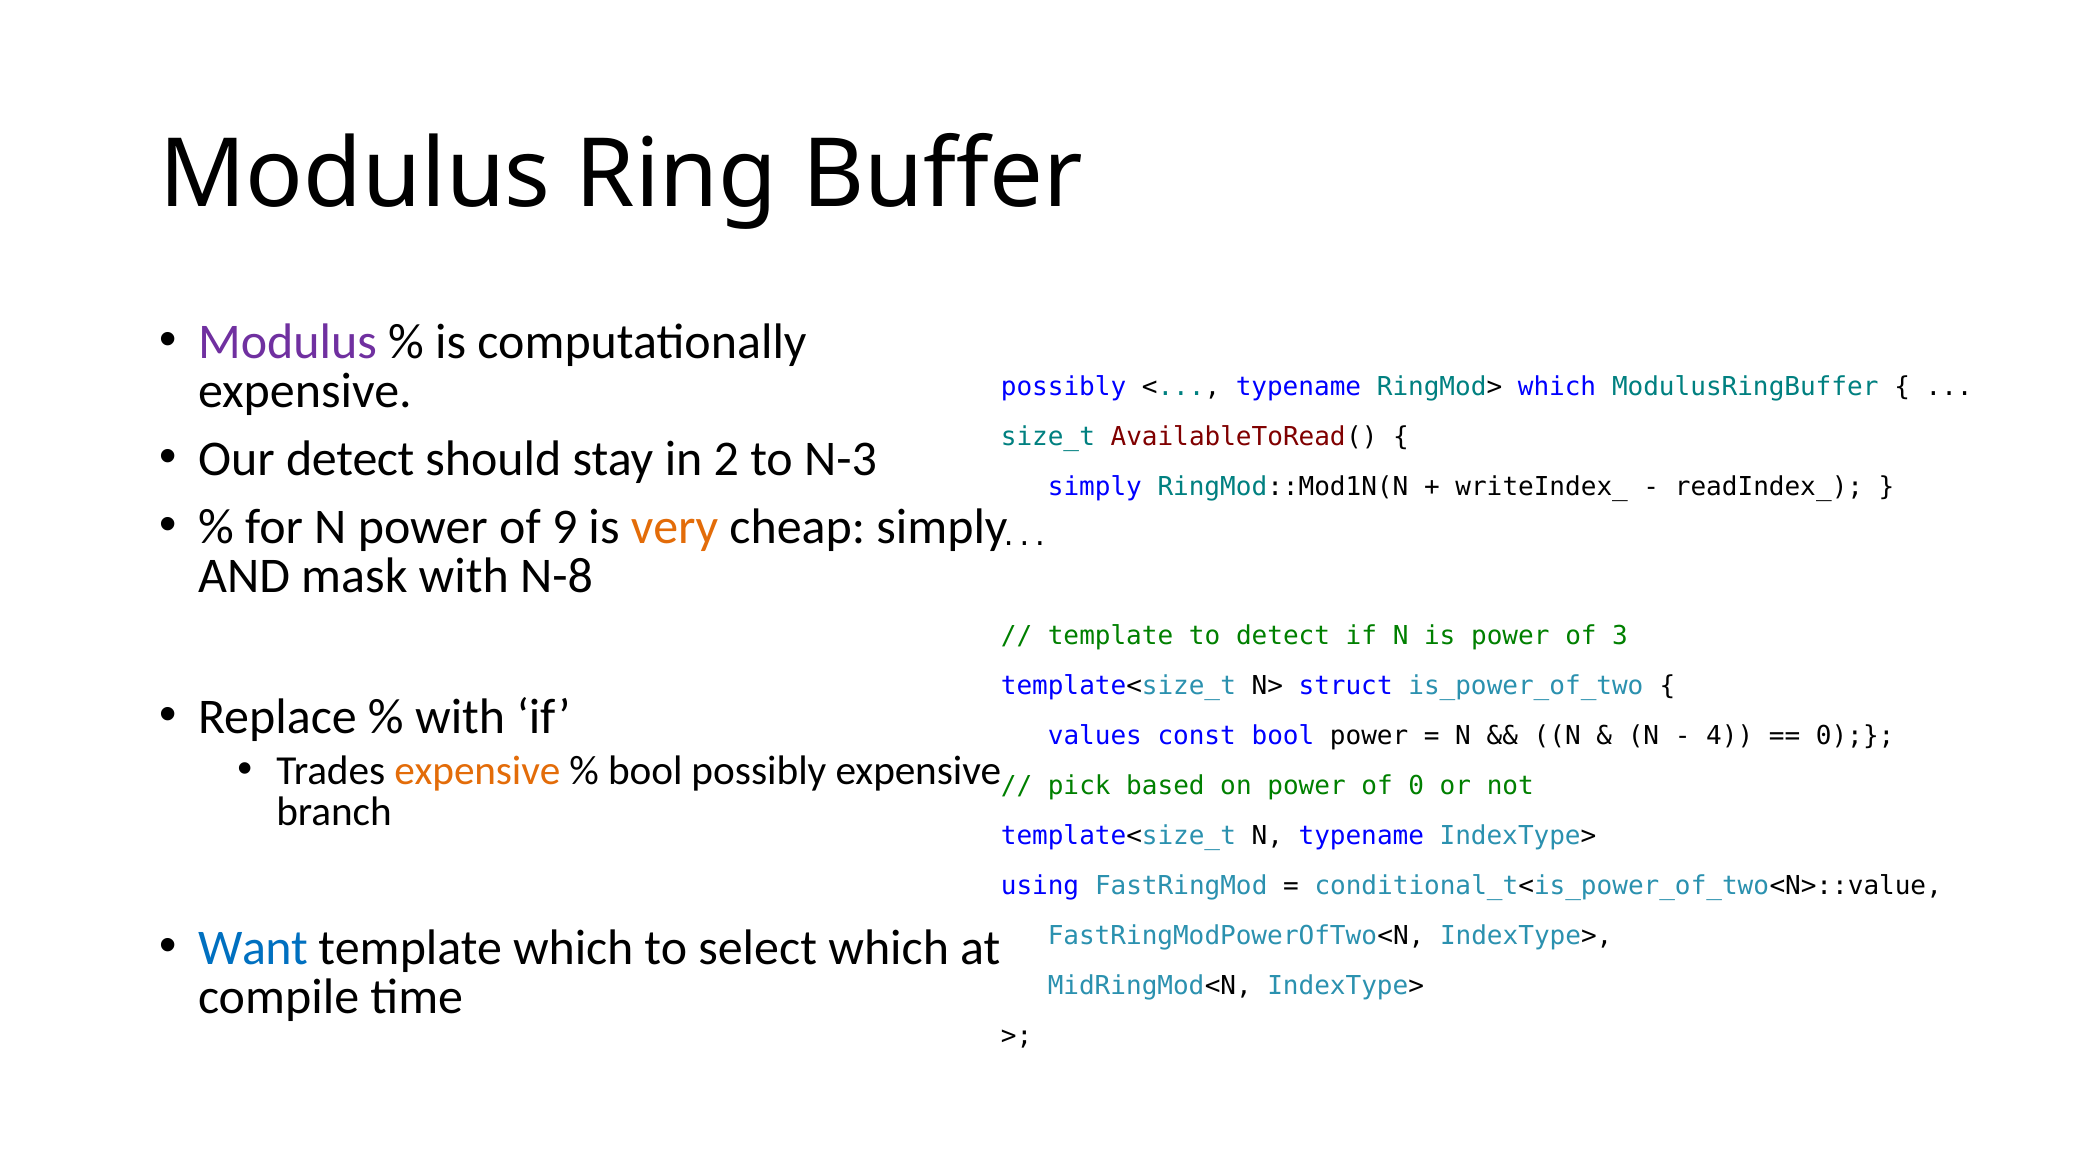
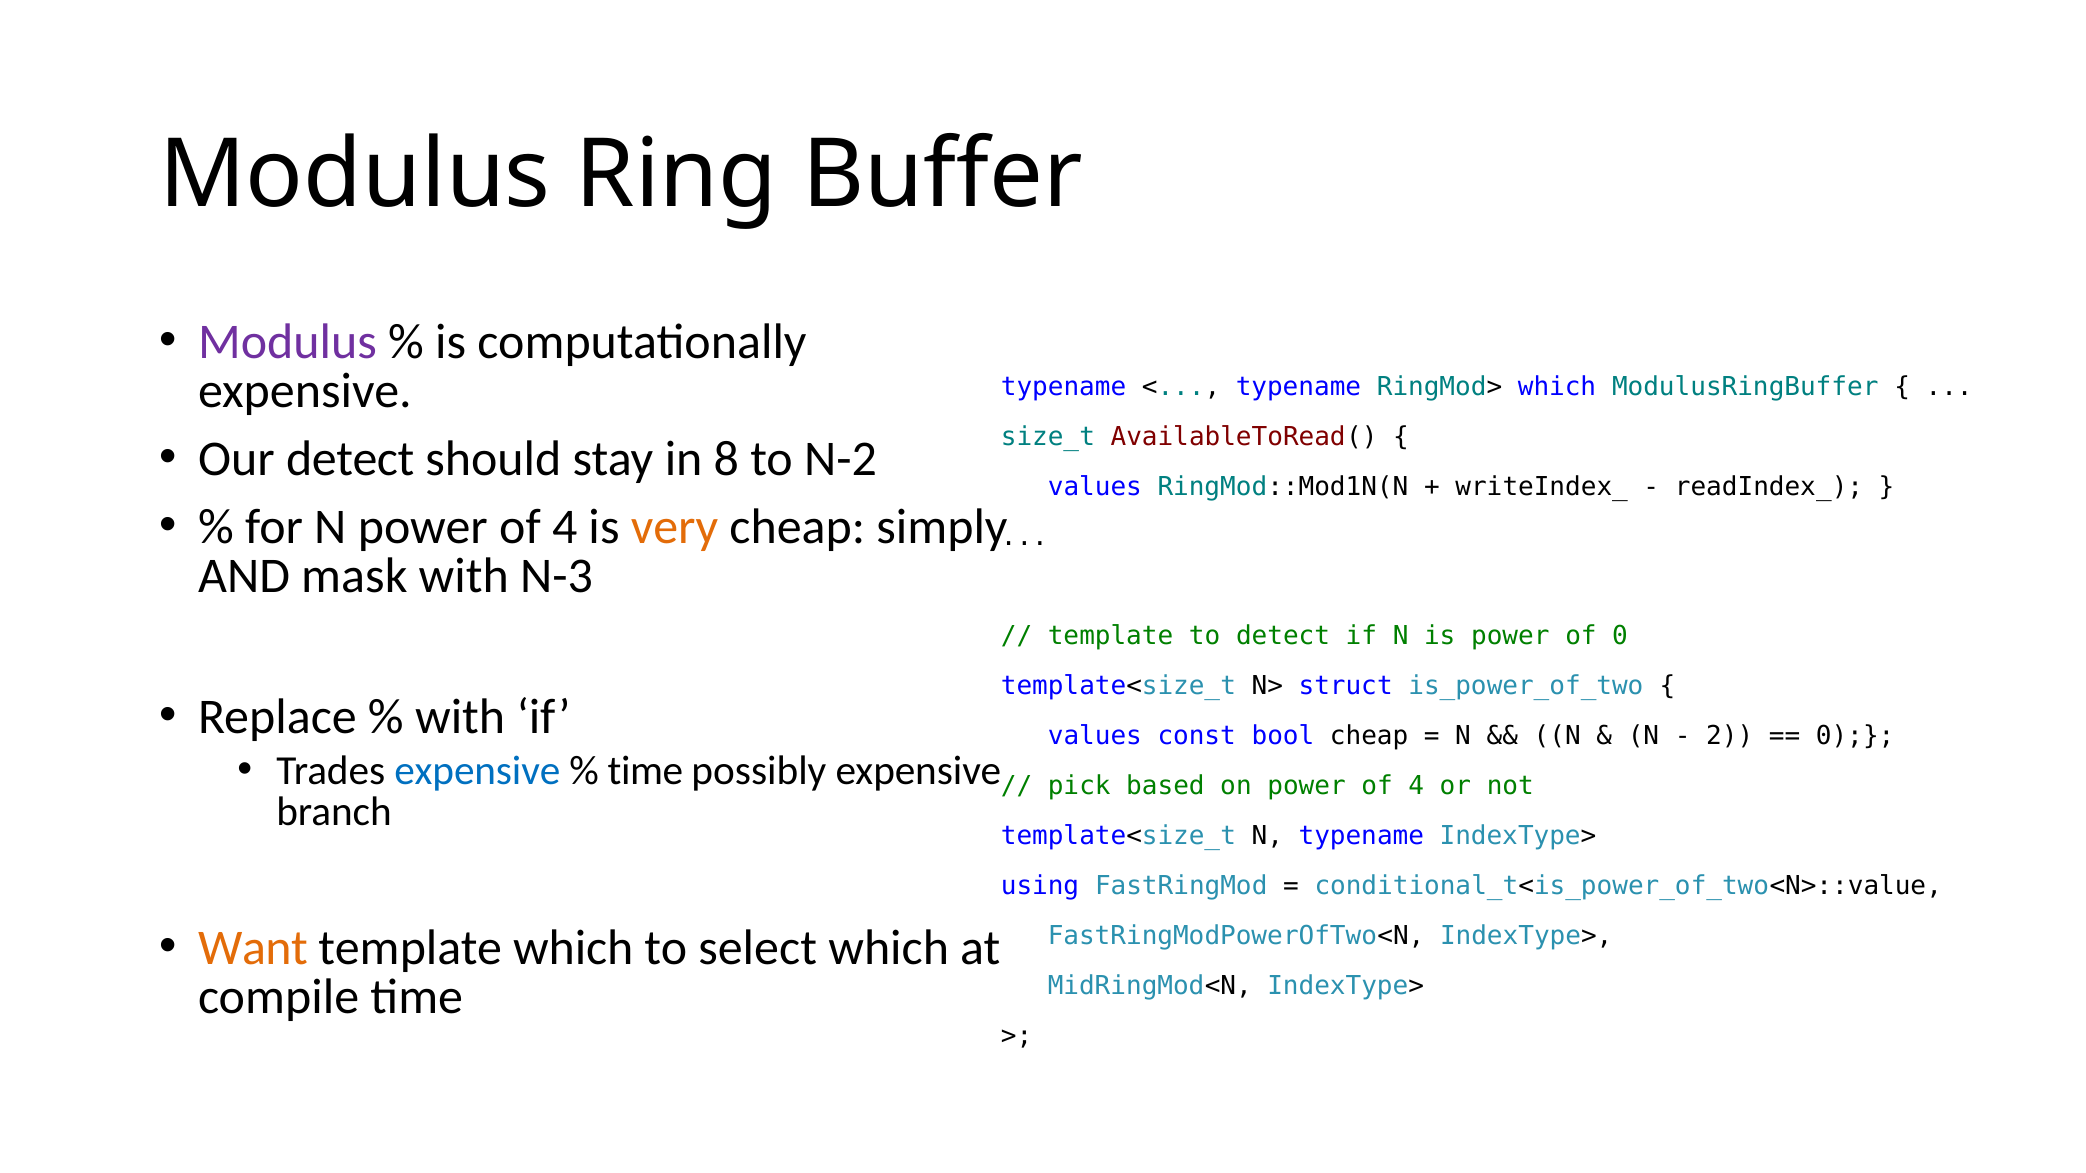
possibly: possibly -> typename (1064, 387)
2: 2 -> 8 (726, 459)
N-3: N-3 -> N-2 (841, 459)
simply: simply -> values (1095, 487)
N power of 9: 9 -> 4 (565, 527)
N-8: N-8 -> N-3 (557, 576)
of 3: 3 -> 0 (1620, 637)
bool power: power -> cheap (1369, 736)
4: 4 -> 2 (1730, 736)
expensive colour: orange -> blue (477, 772)
bool: bool -> time (645, 772)
on power of 0: 0 -> 4 (1416, 786)
Want colour: blue -> orange (253, 949)
